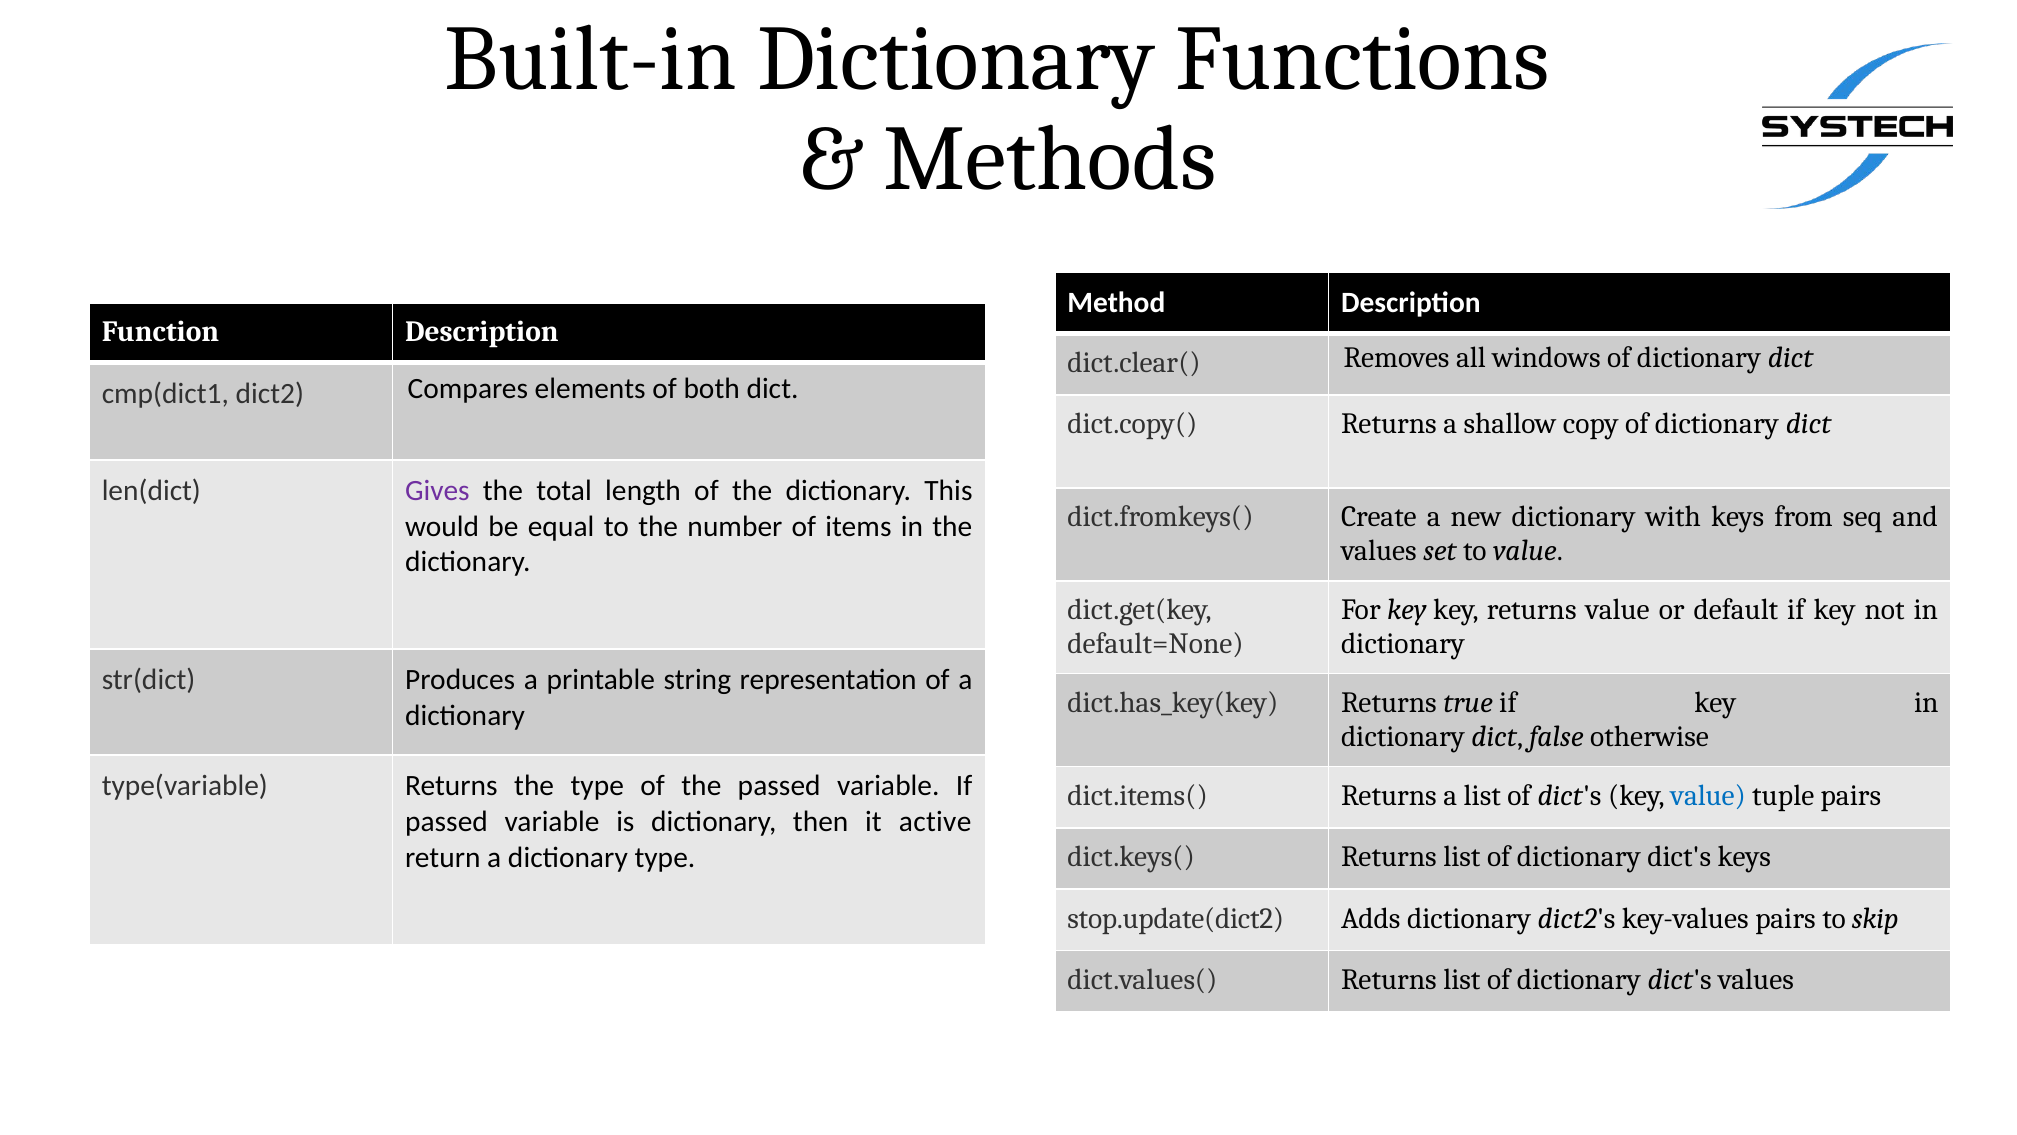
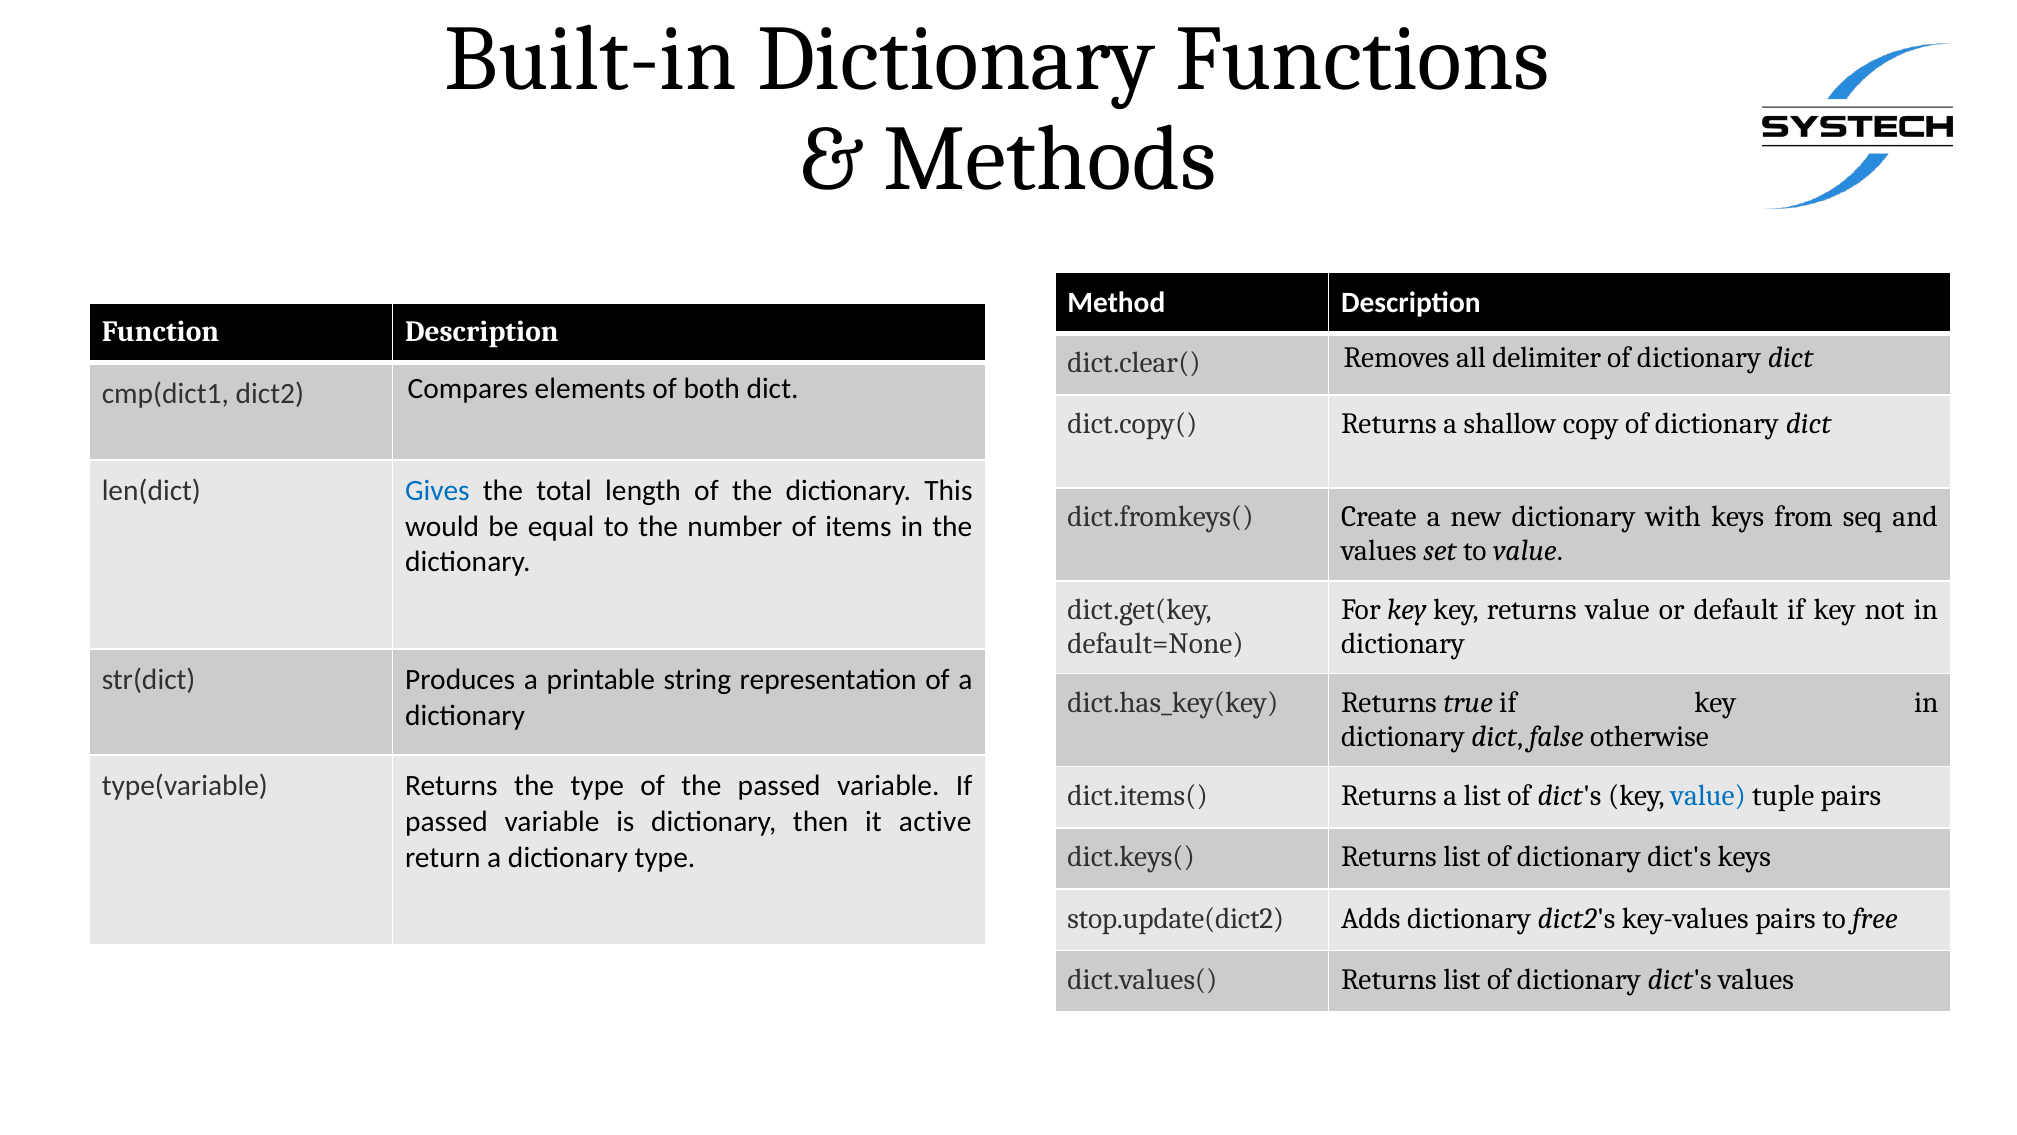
windows: windows -> delimiter (1547, 358)
Gives colour: purple -> blue (437, 490)
skip: skip -> free (1875, 918)
